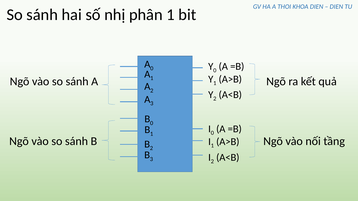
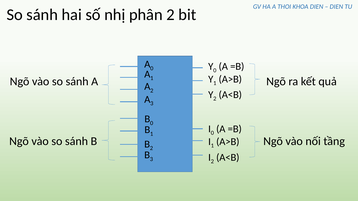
phân 1: 1 -> 2 (171, 15)
